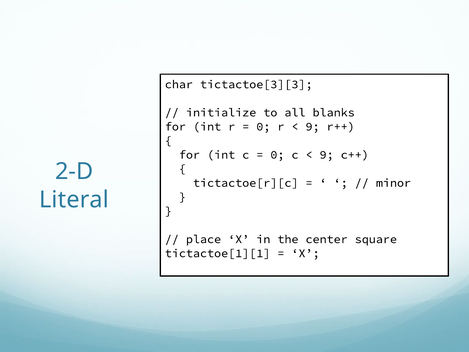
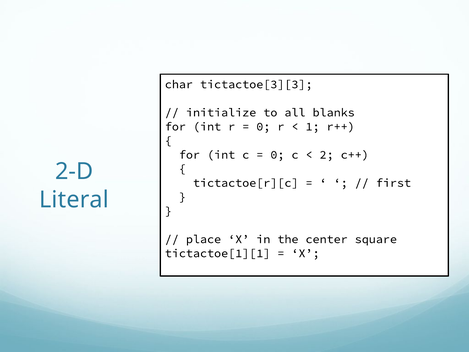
9: 9 -> 1 (313, 126)
9: 9 -> 2 (327, 155)
minor: minor -> first (393, 183)
